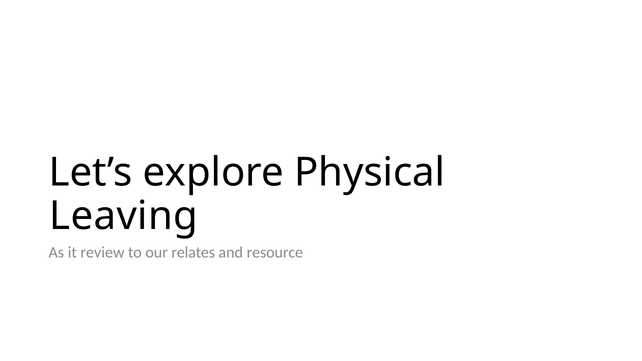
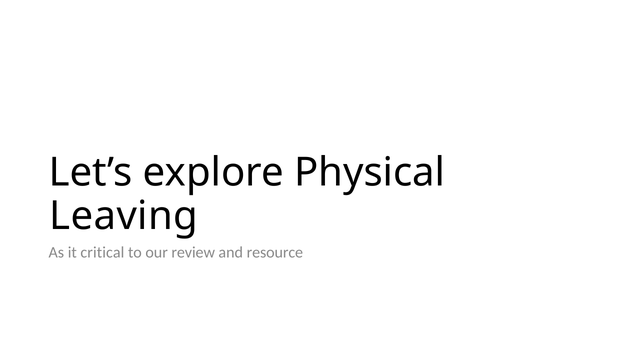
review: review -> critical (102, 253)
relates: relates -> review (193, 253)
